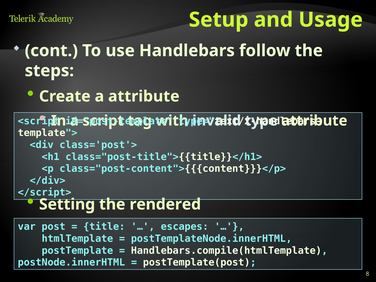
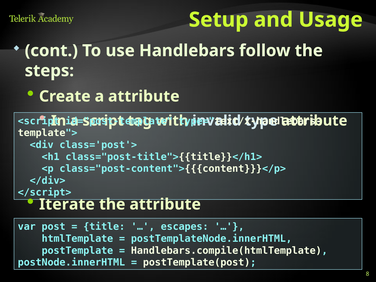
Setting: Setting -> Iterate (67, 204)
the rendered: rendered -> attribute (165, 204)
